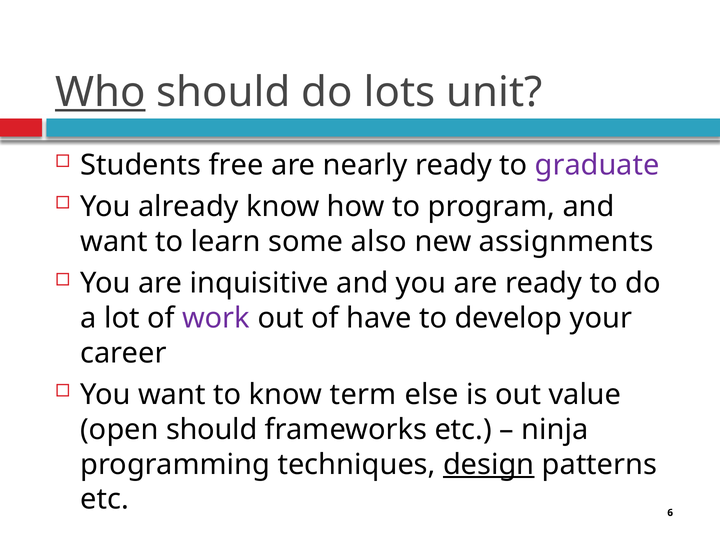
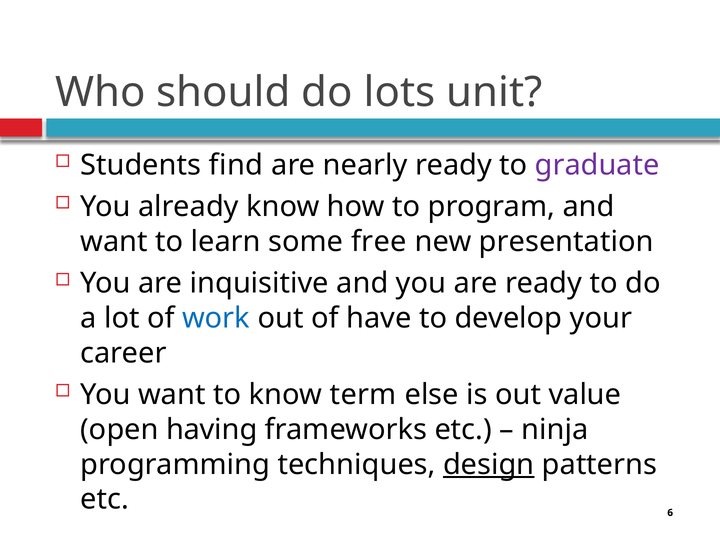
Who underline: present -> none (100, 92)
free: free -> find (236, 165)
also: also -> free (379, 242)
assignments: assignments -> presentation (566, 242)
work colour: purple -> blue (216, 318)
open should: should -> having (212, 430)
